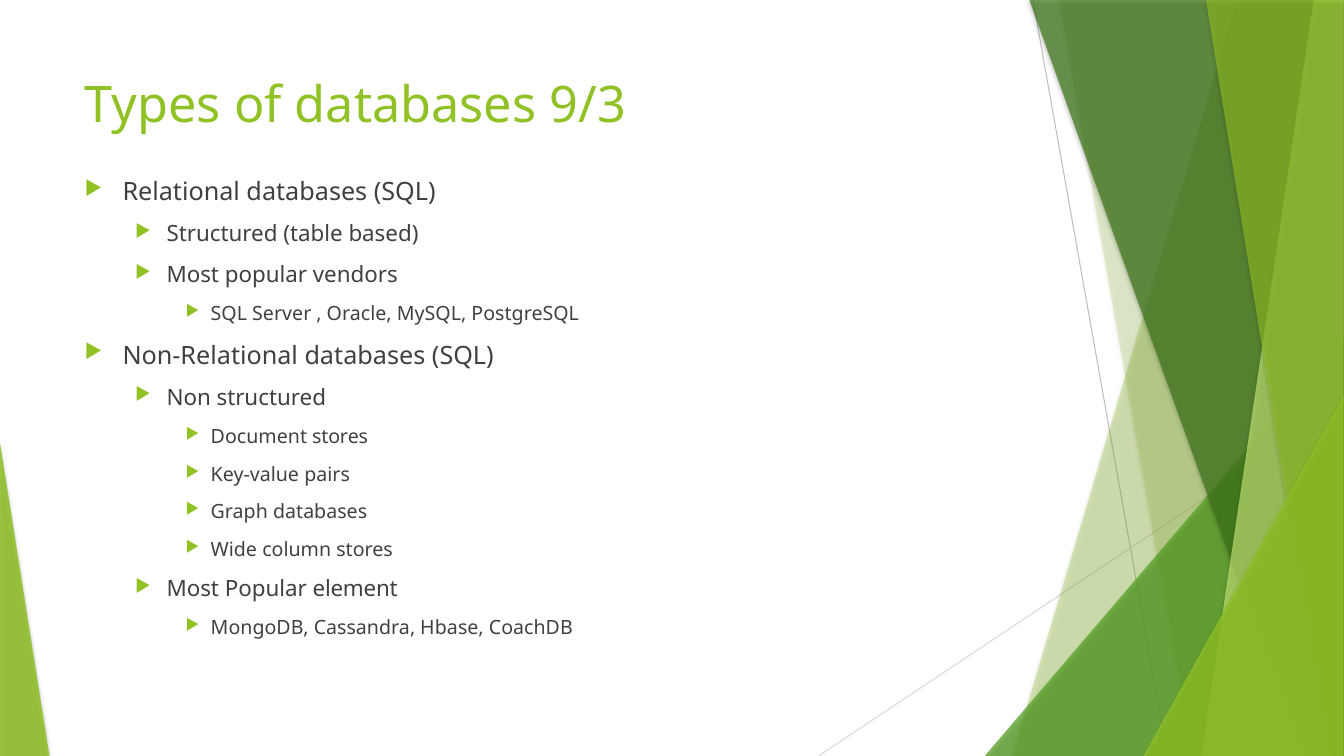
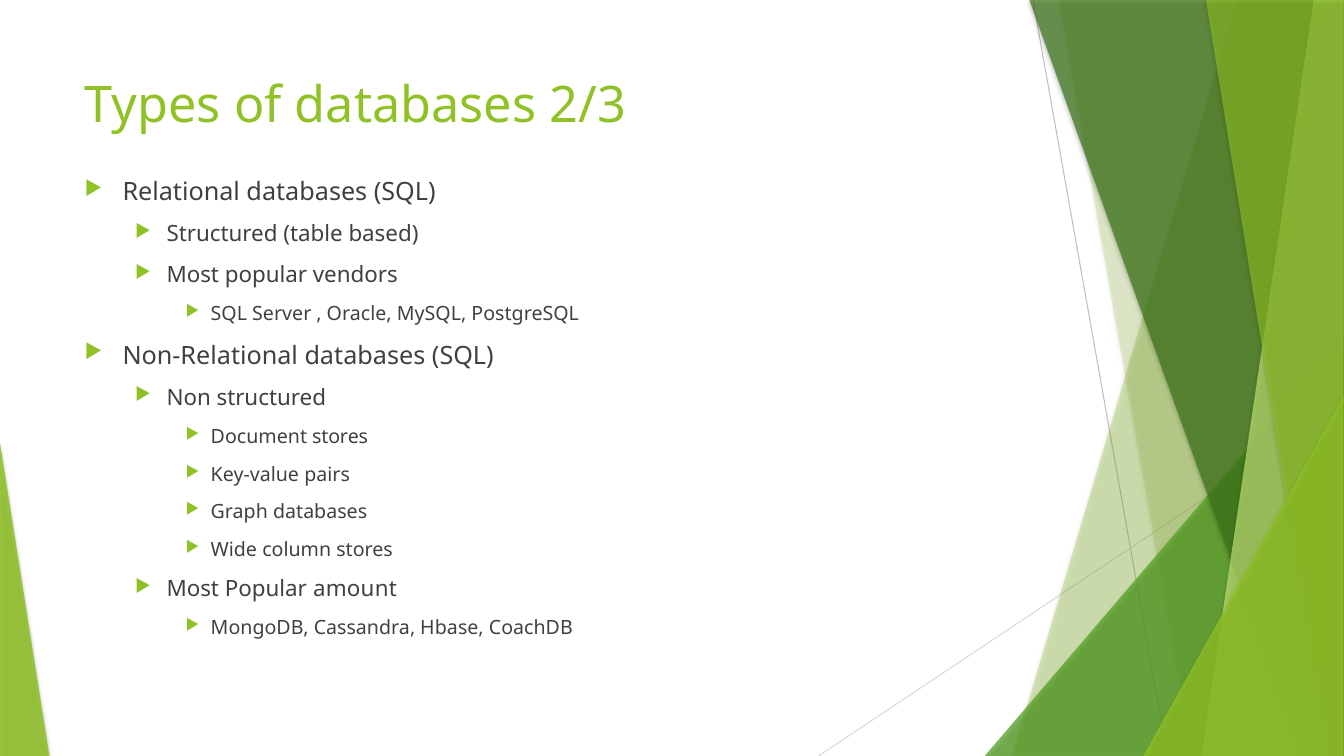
9/3: 9/3 -> 2/3 (588, 106)
element: element -> amount (355, 589)
